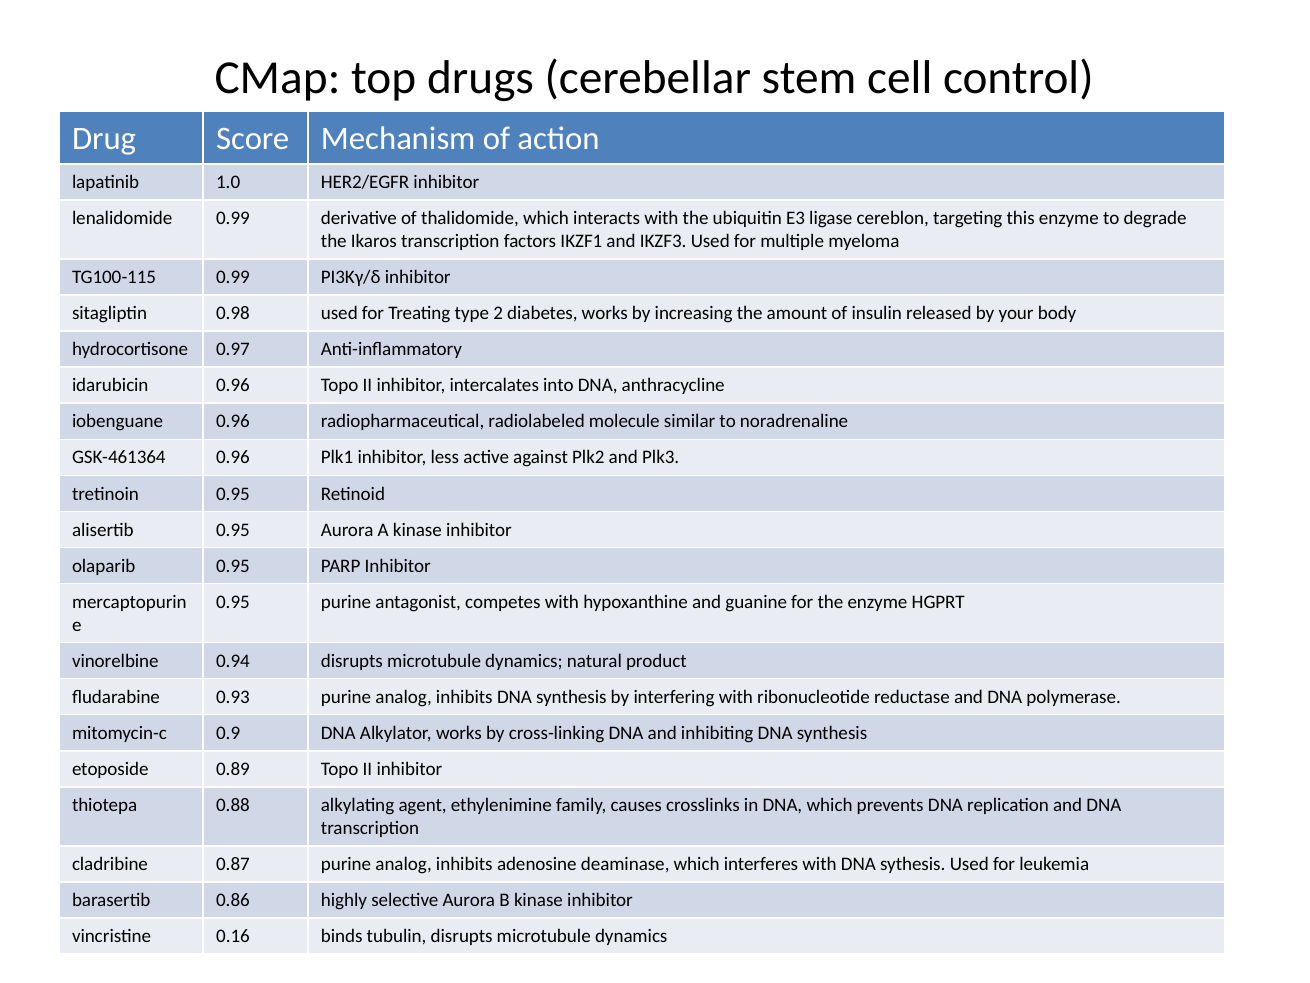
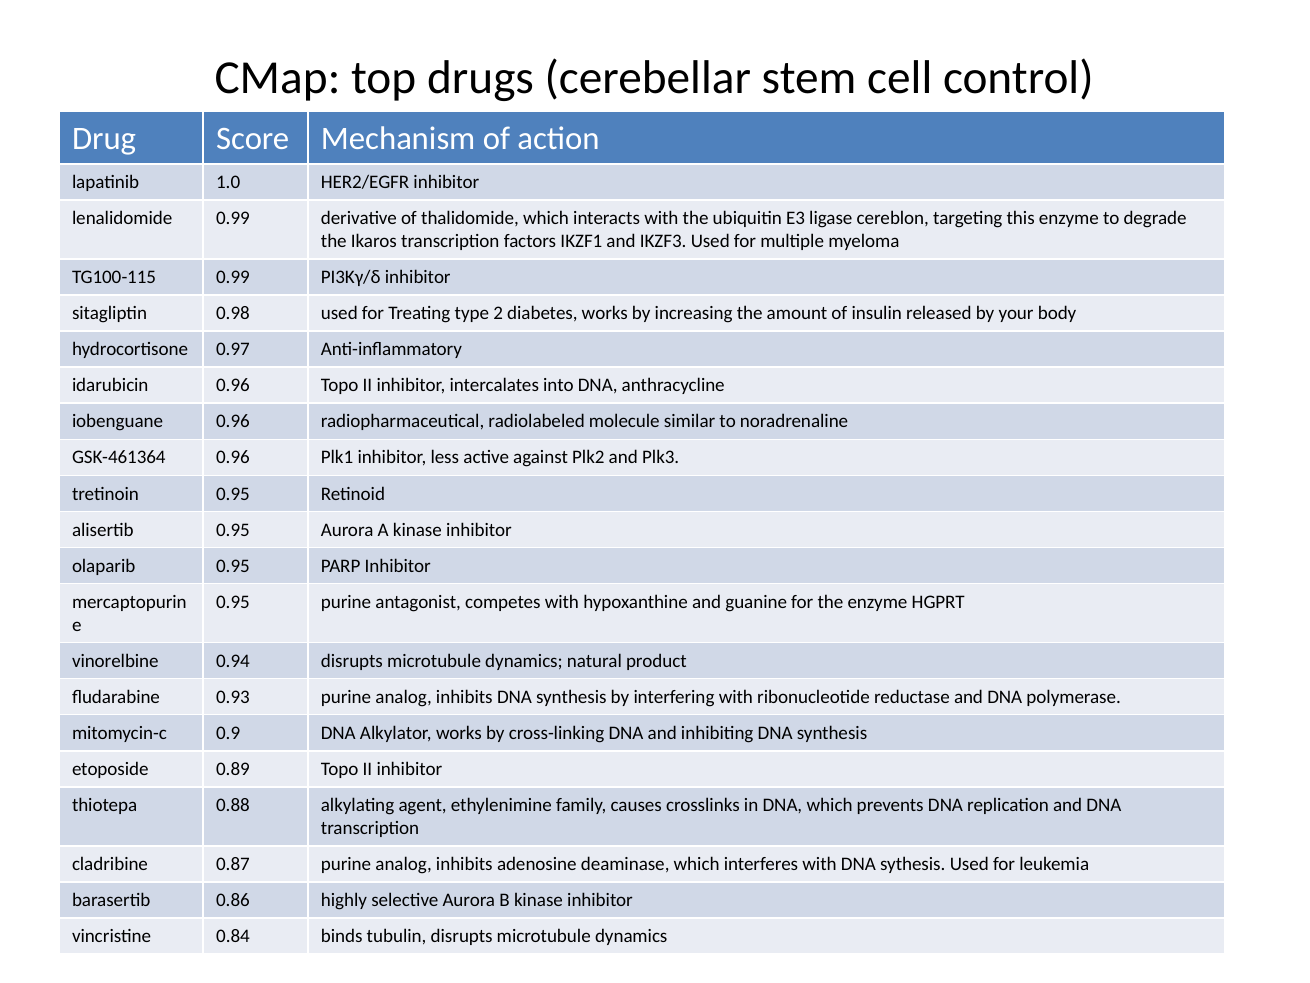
0.16: 0.16 -> 0.84 (233, 936)
